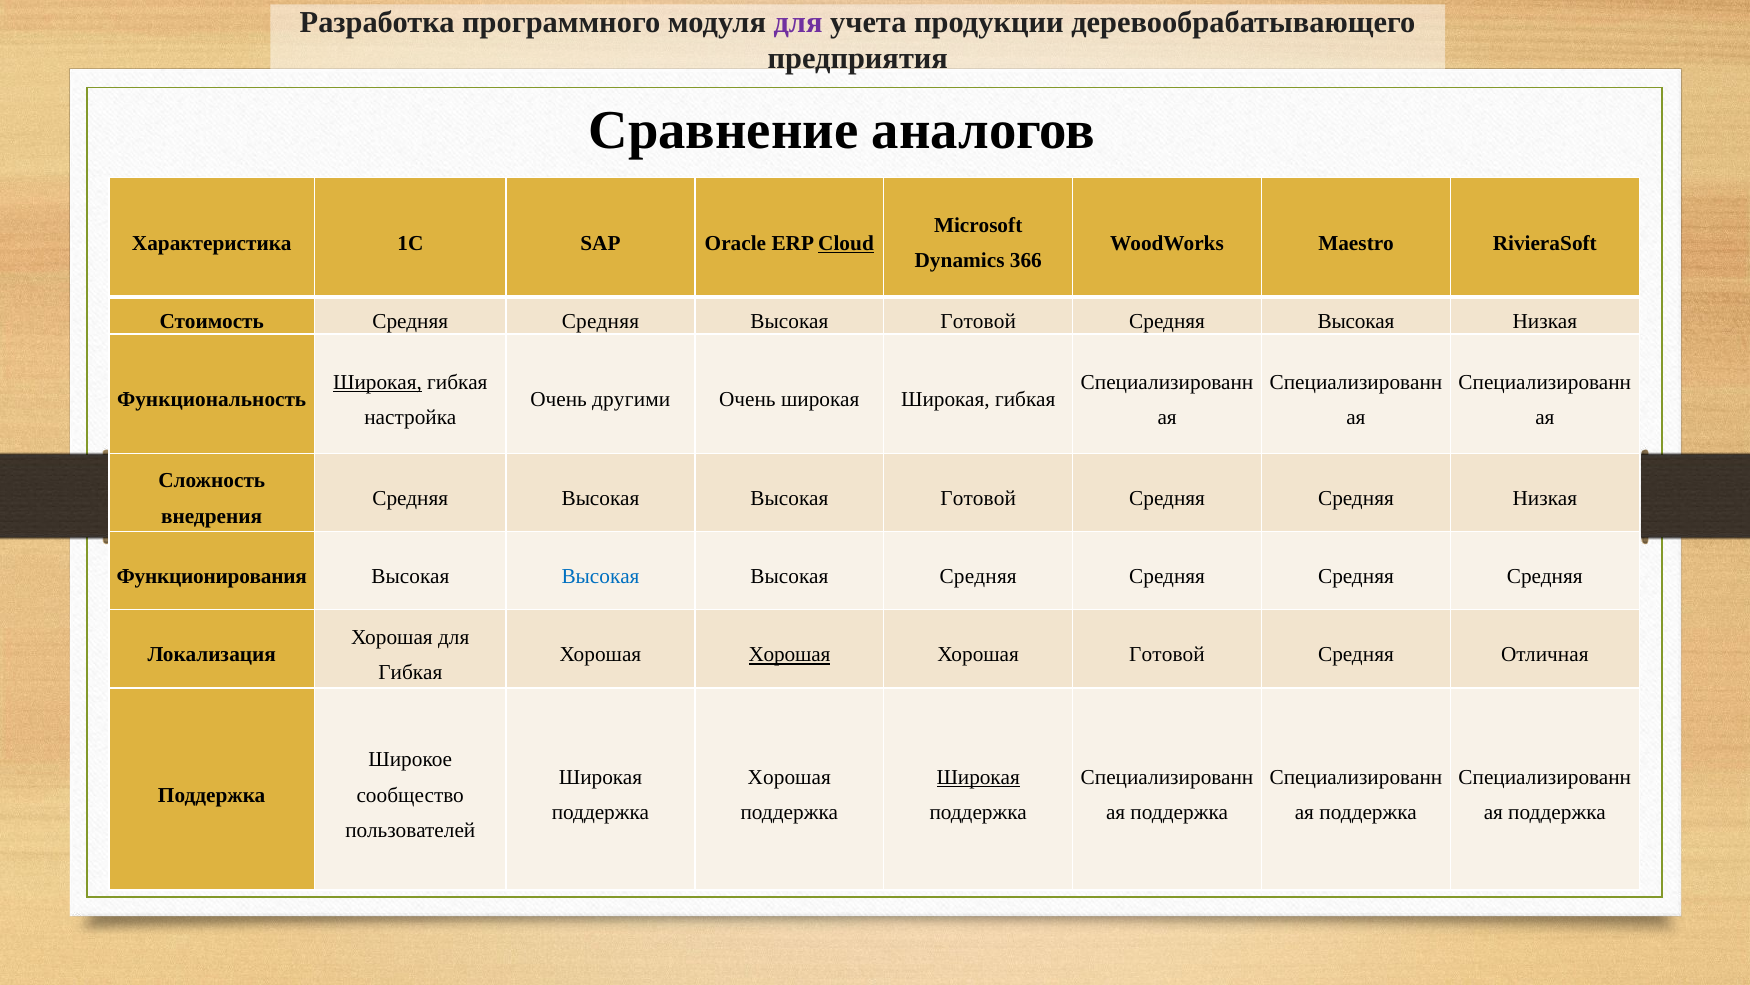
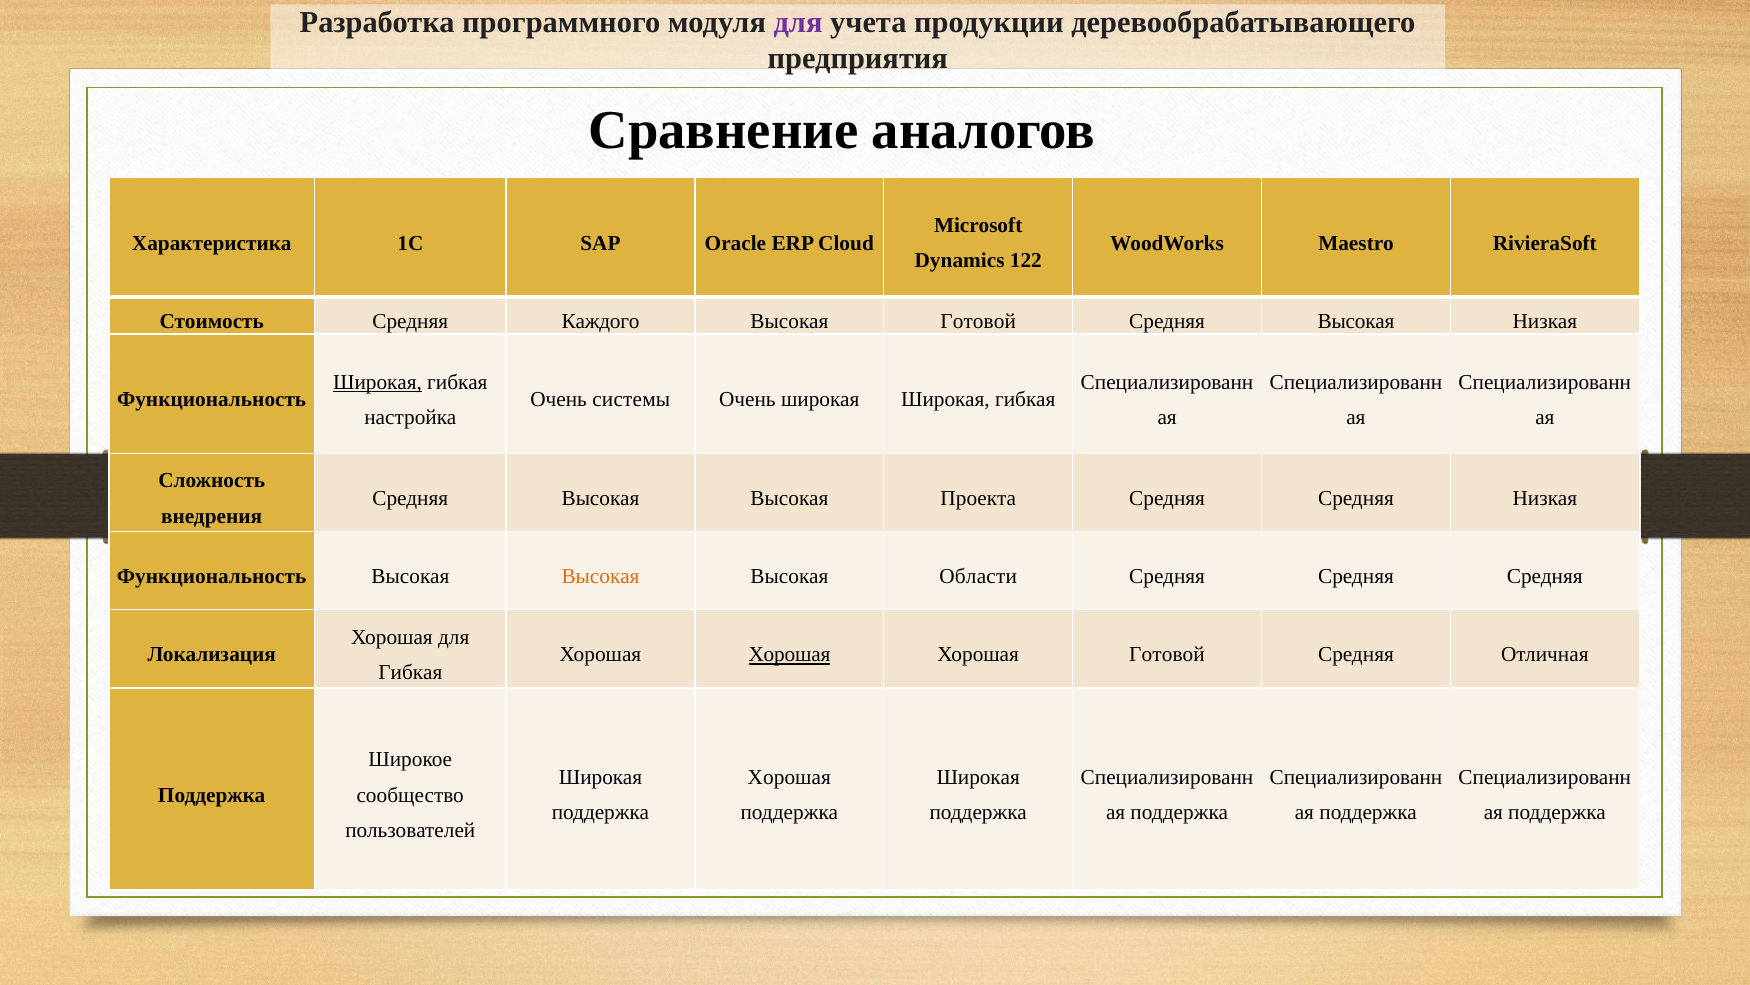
Cloud underline: present -> none (846, 243)
366: 366 -> 122 (1026, 261)
Стоимость Средняя Средняя: Средняя -> Каждого (601, 321)
другими: другими -> системы (631, 399)
Высокая Высокая Готовой: Готовой -> Проекта (978, 498)
Функционирования: Функционирования -> Функциональность (212, 576)
Высокая colour: blue -> orange (601, 576)
Высокая Средняя: Средняя -> Области (978, 576)
Широкая underline: present -> none (978, 777)
